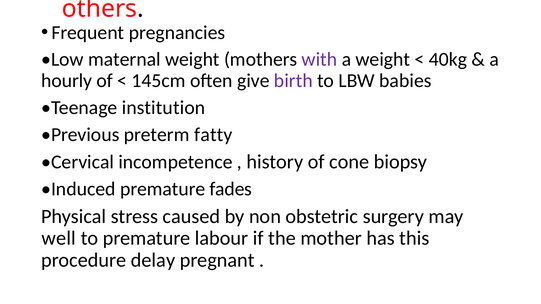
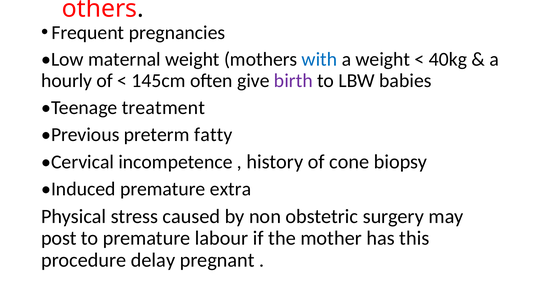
with colour: purple -> blue (319, 60)
institution: institution -> treatment (163, 108)
fades: fades -> extra (231, 189)
well: well -> post (59, 238)
